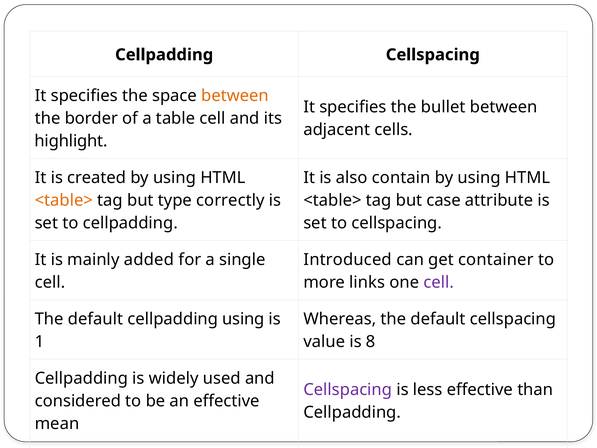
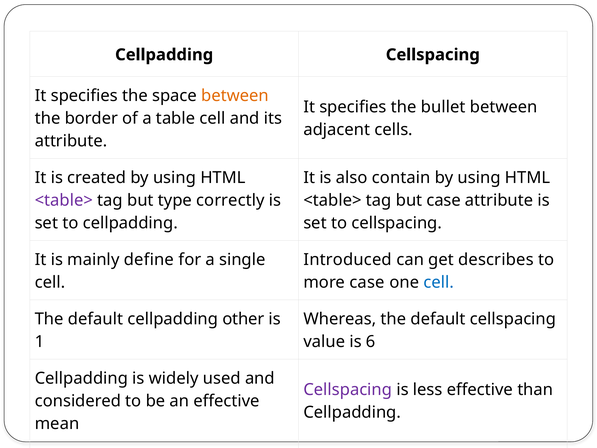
highlight: highlight -> attribute (71, 141)
<table> colour: orange -> purple (64, 200)
added: added -> define (149, 260)
container: container -> describes (496, 260)
more links: links -> case (367, 282)
cell colour: purple -> blue (439, 282)
cellpadding using: using -> other (243, 319)
8: 8 -> 6 (371, 342)
